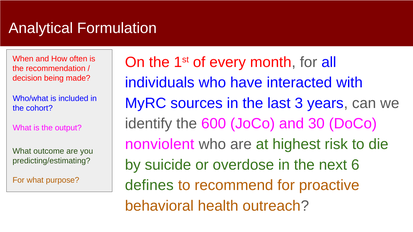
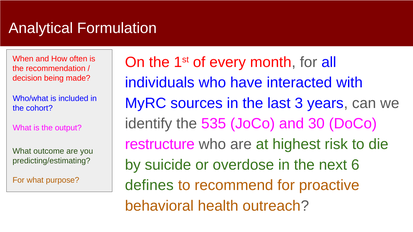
600: 600 -> 535 (214, 124)
nonviolent: nonviolent -> restructure (160, 144)
